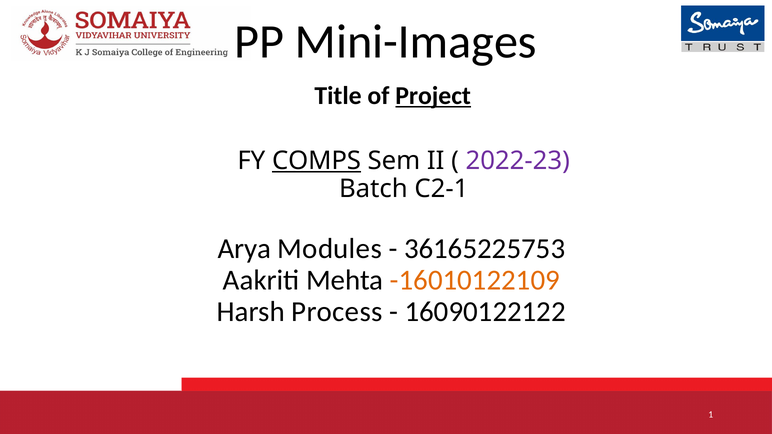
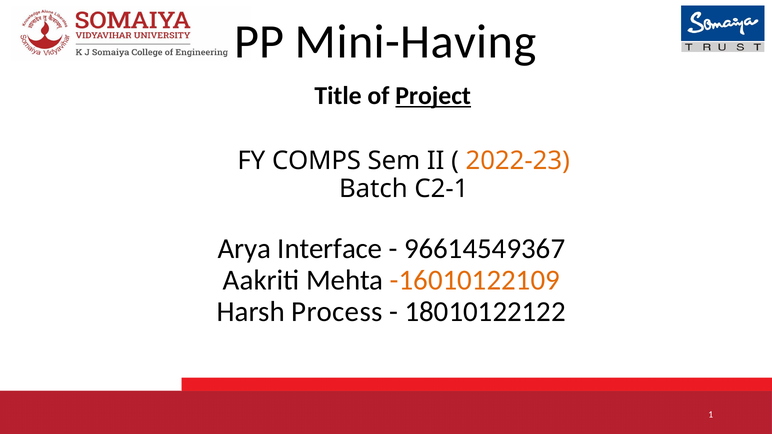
Mini-Images: Mini-Images -> Mini-Having (416, 42)
COMPS underline: present -> none (316, 161)
2022-23 colour: purple -> orange (518, 161)
Modules: Modules -> Interface (330, 249)
36165225753: 36165225753 -> 96614549367 (485, 249)
16090122122: 16090122122 -> 18010122122 (485, 312)
